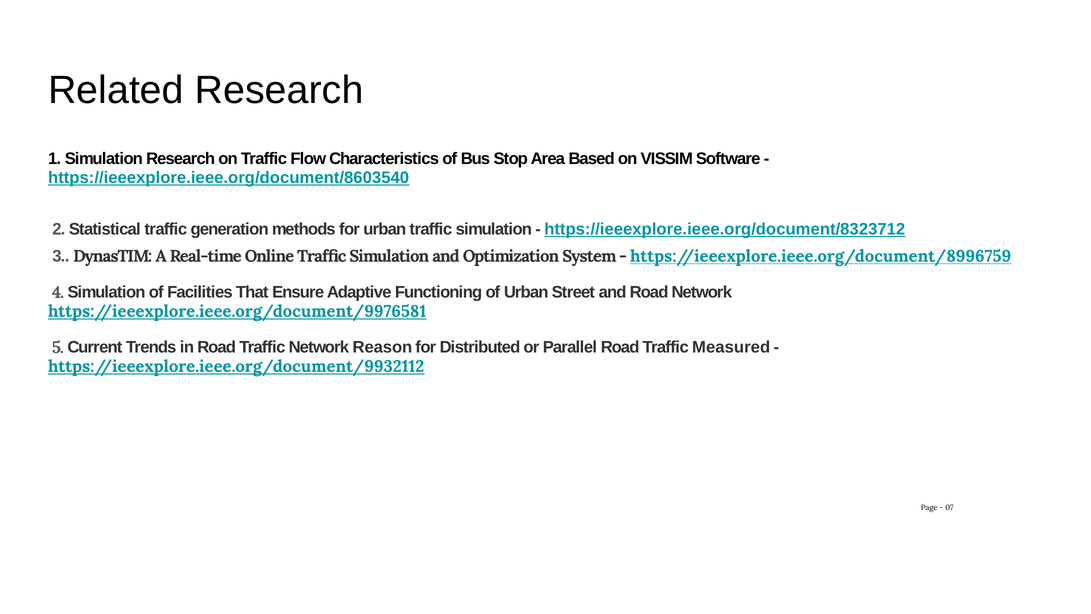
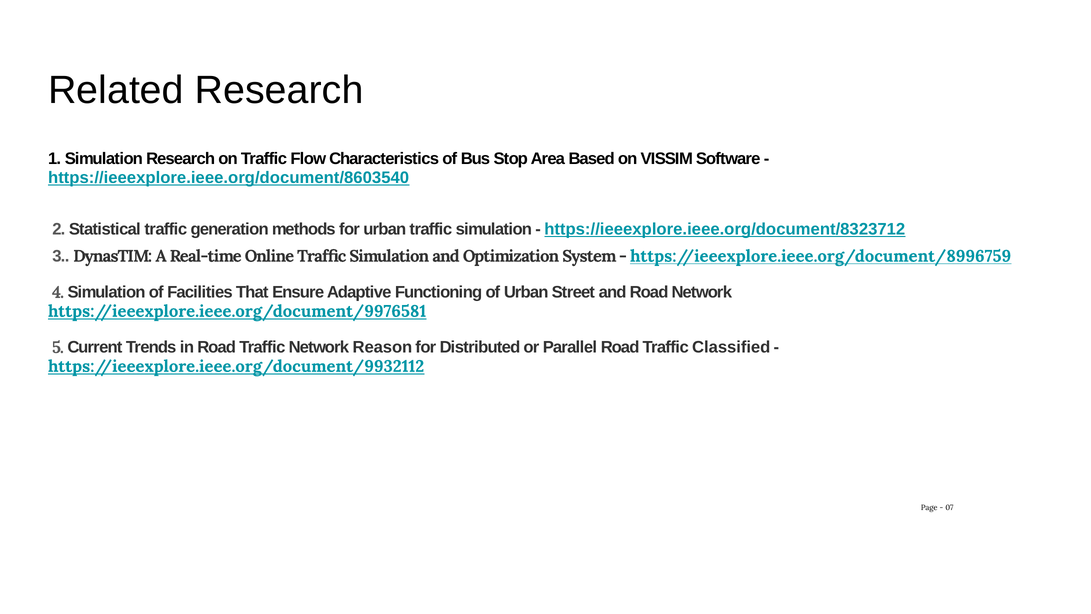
Measured: Measured -> Classified (731, 347)
